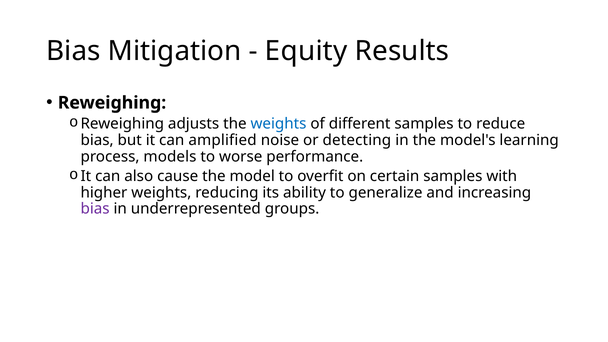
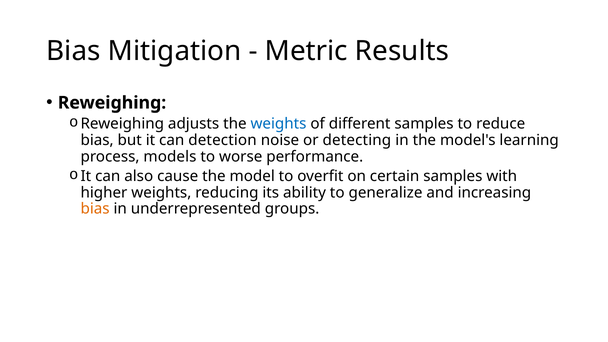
Equity: Equity -> Metric (306, 51)
amplified: amplified -> detection (223, 140)
bias colour: purple -> orange (95, 209)
